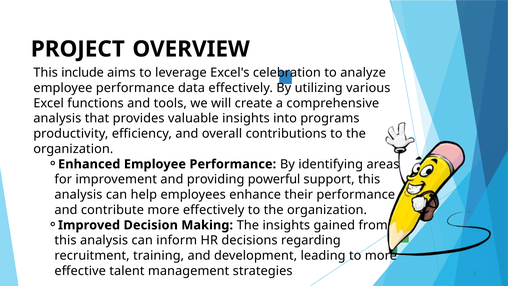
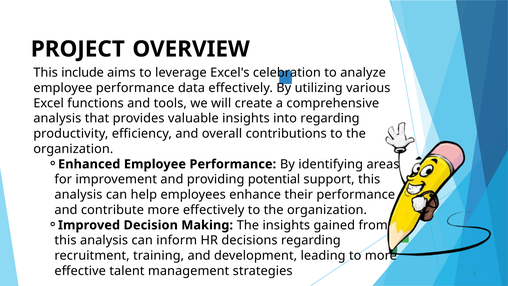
into programs: programs -> regarding (330, 118)
powerful: powerful -> potential (274, 179)
